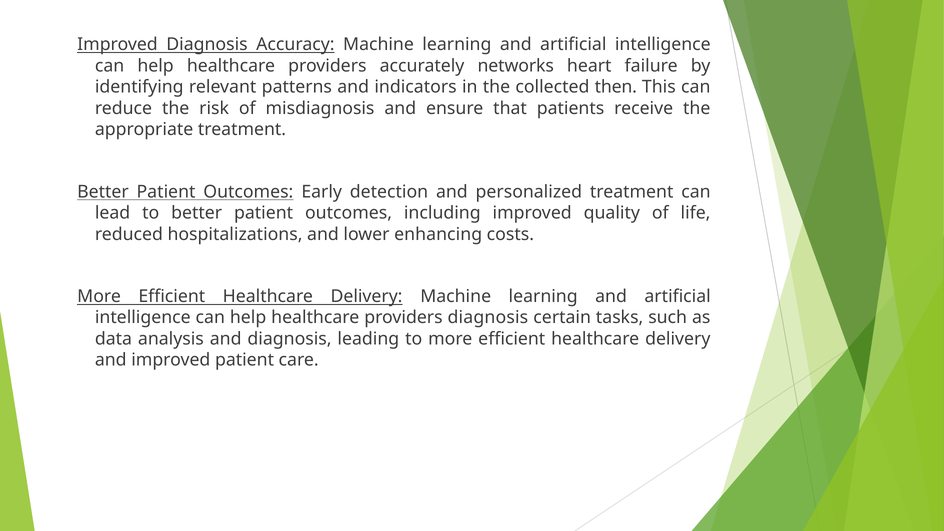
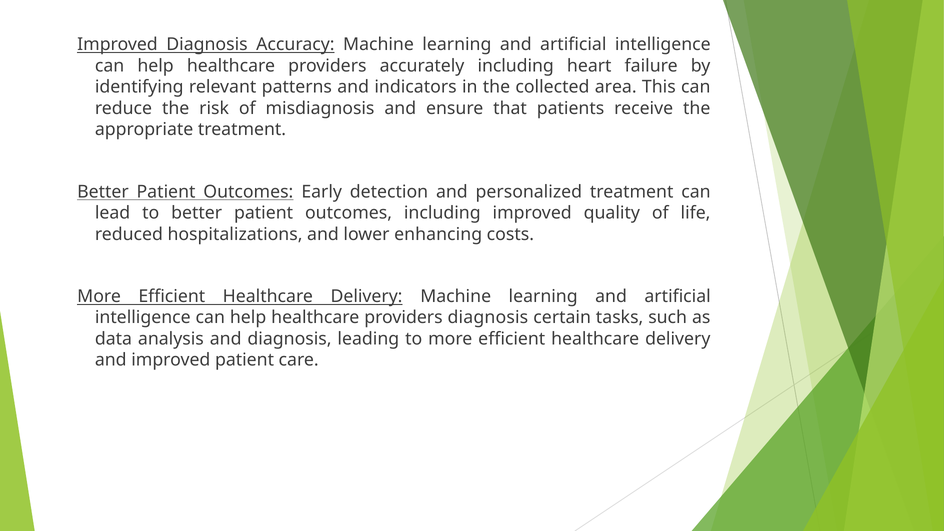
accurately networks: networks -> including (516, 66)
then: then -> area (616, 87)
